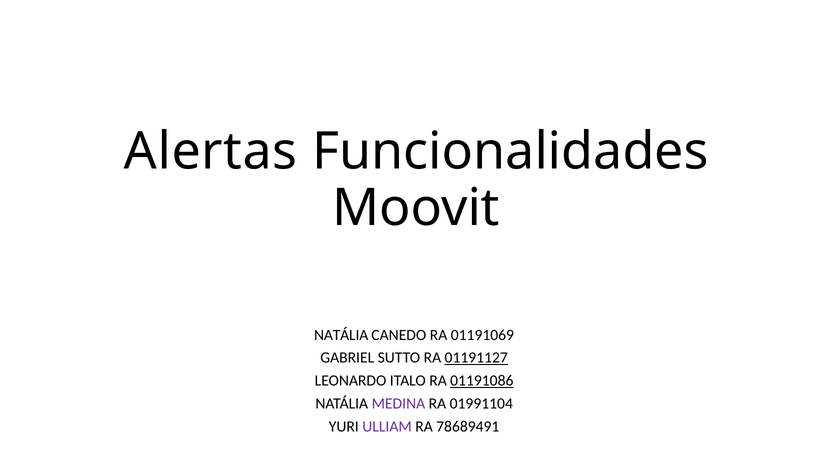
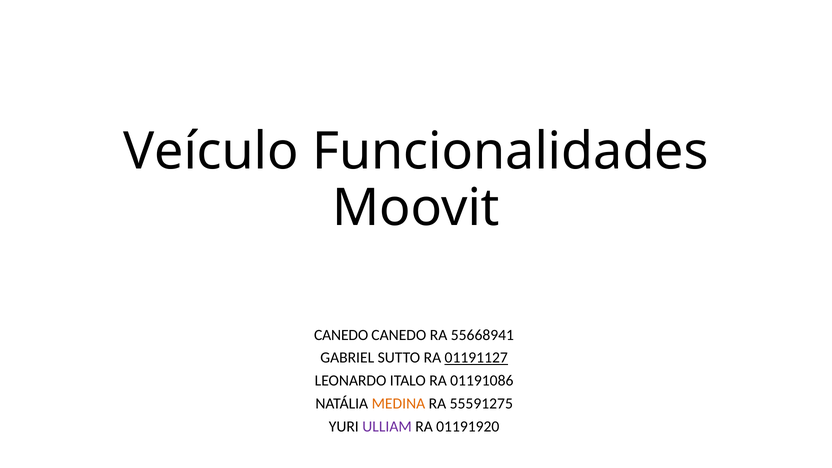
Alertas: Alertas -> Veículo (211, 152)
NATÁLIA: NATÁLIA -> CANEDO (341, 335)
01191069: 01191069 -> 55668941 (482, 335)
01191086 underline: present -> none (482, 381)
MEDINA colour: purple -> orange (398, 404)
01991104: 01991104 -> 55591275 (481, 404)
78689491: 78689491 -> 01191920 (468, 427)
